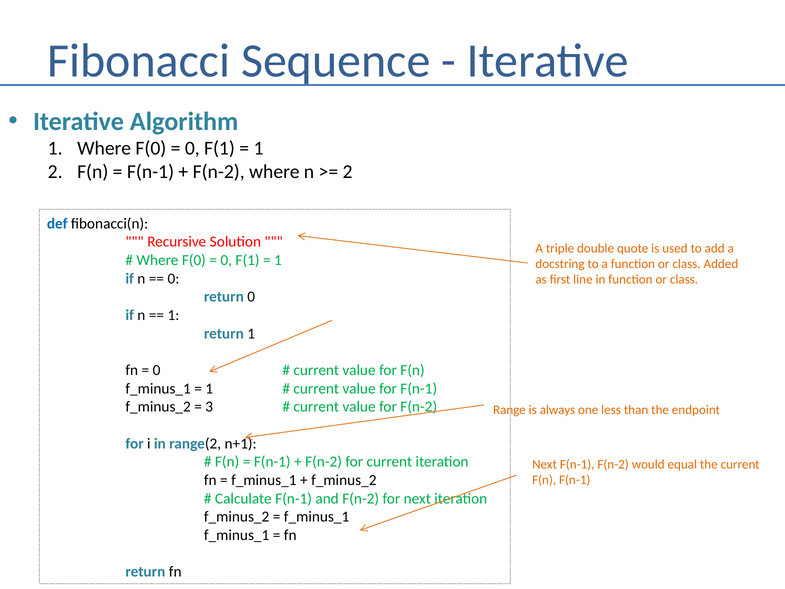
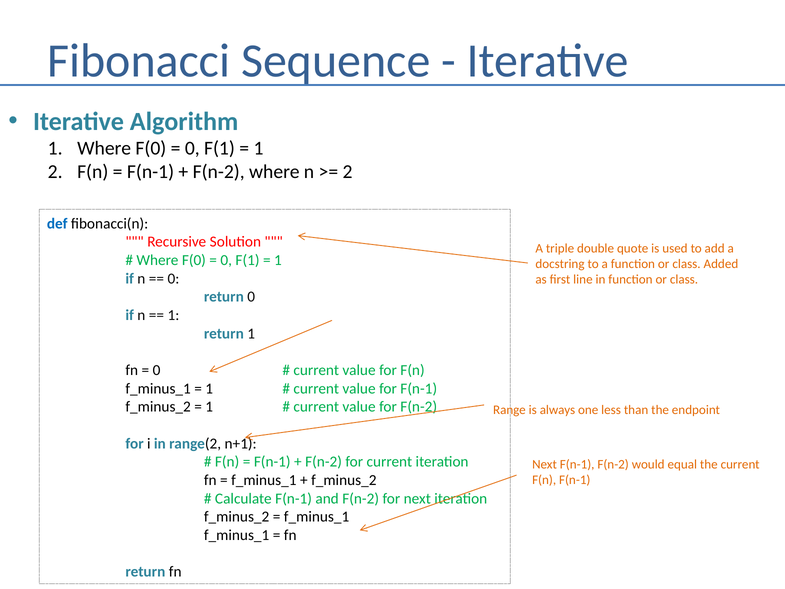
3: 3 -> 1 (209, 407)
